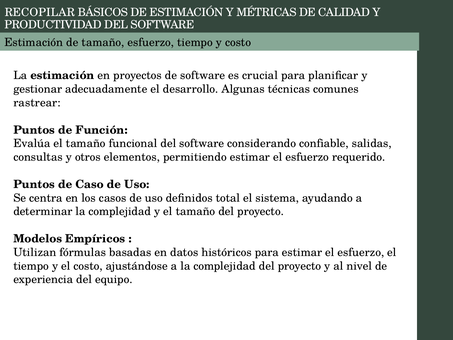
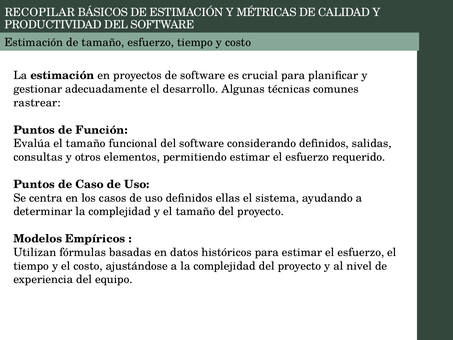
considerando confiable: confiable -> definidos (324, 143)
total: total -> ellas (228, 198)
